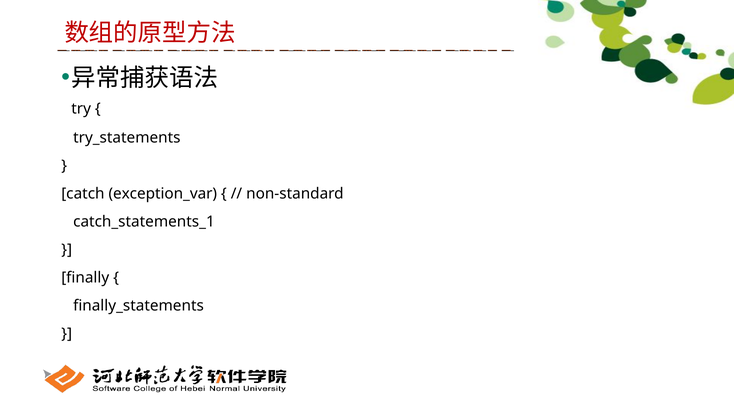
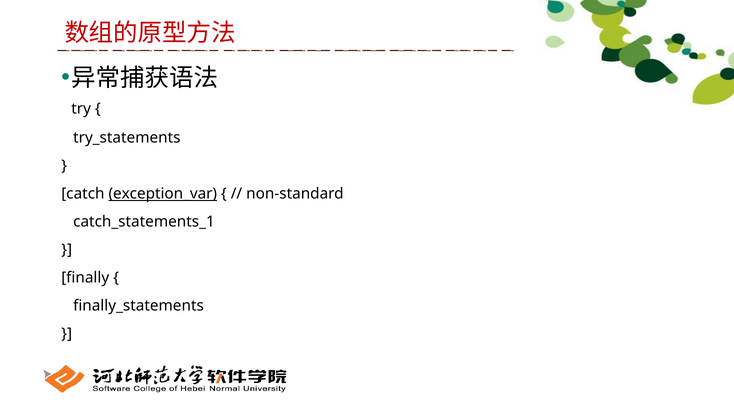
exception_var underline: none -> present (163, 194)
